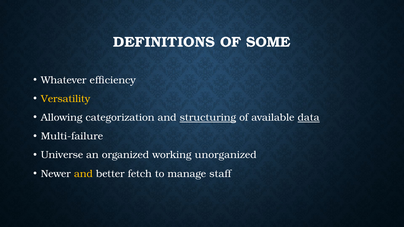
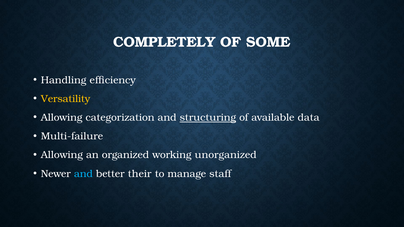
DEFINITIONS: DEFINITIONS -> COMPLETELY (164, 42)
Whatever: Whatever -> Handling (64, 80)
data underline: present -> none (309, 118)
Universe: Universe -> Allowing (62, 155)
and colour: yellow -> light blue (83, 174)
fetch: fetch -> their (140, 174)
